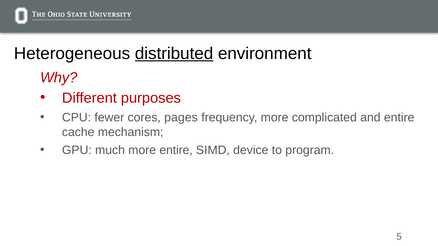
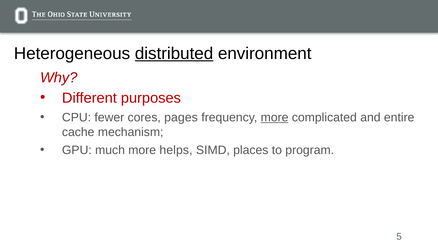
more underline: none -> present (275, 118)
more entire: entire -> helps (176, 151)
device: device -> places (251, 151)
